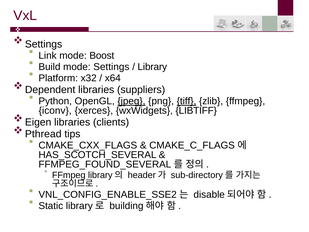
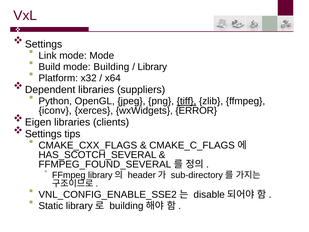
mode Boost: Boost -> Mode (102, 55)
mode Settings: Settings -> Building (111, 67)
jpeg underline: present -> none (131, 101)
LIBTIFF: LIBTIFF -> ERROR (196, 110)
Pthread: Pthread -> Settings (43, 134)
